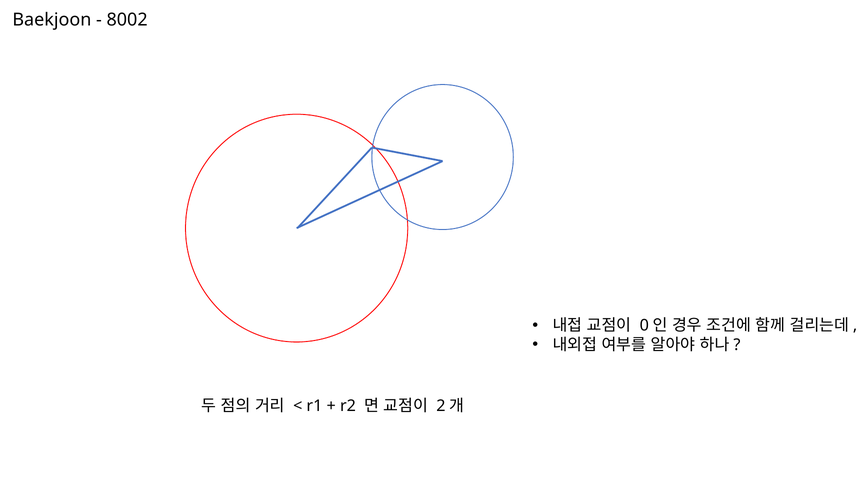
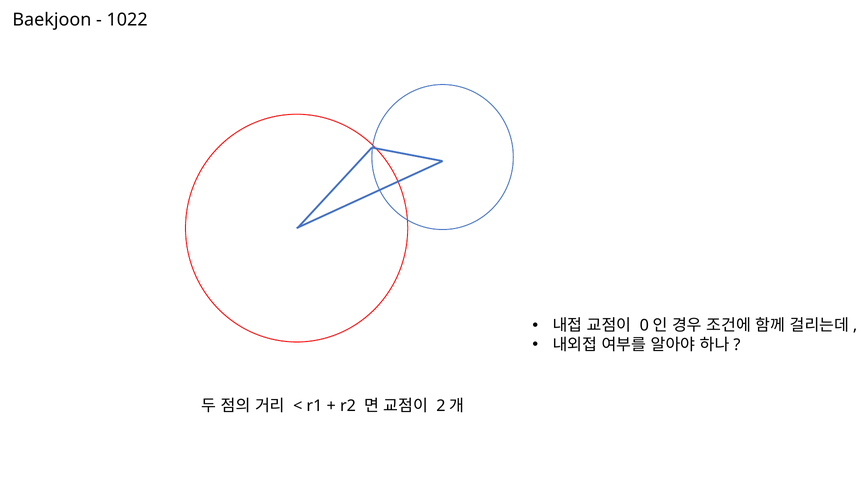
8002: 8002 -> 1022 (127, 20)
